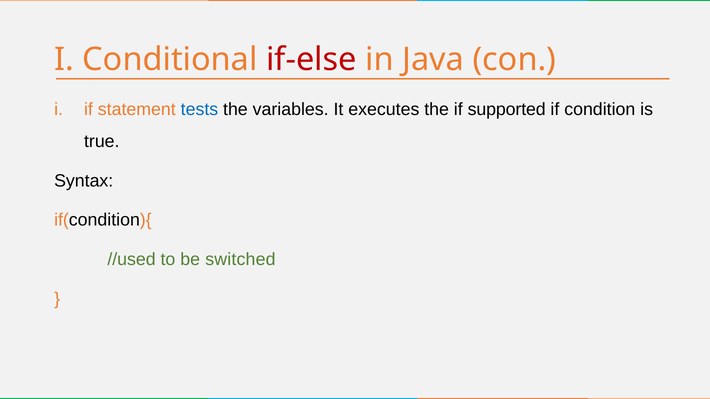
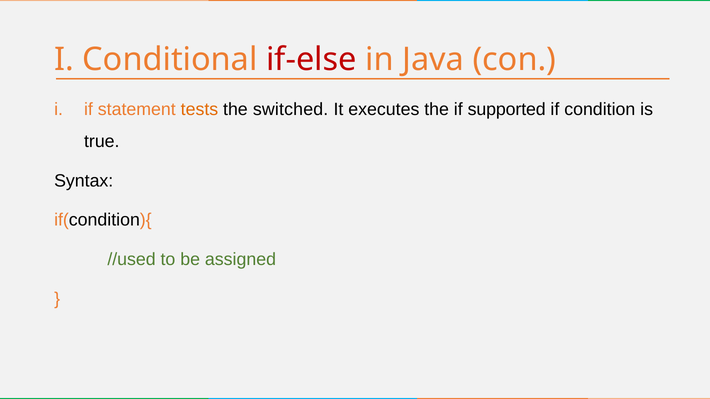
tests colour: blue -> orange (199, 110)
variables: variables -> switched (291, 110)
switched: switched -> assigned (241, 260)
